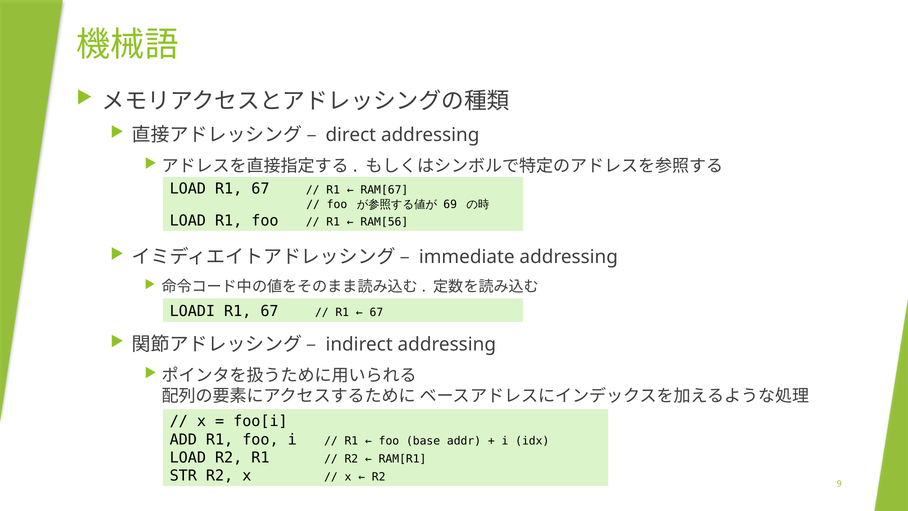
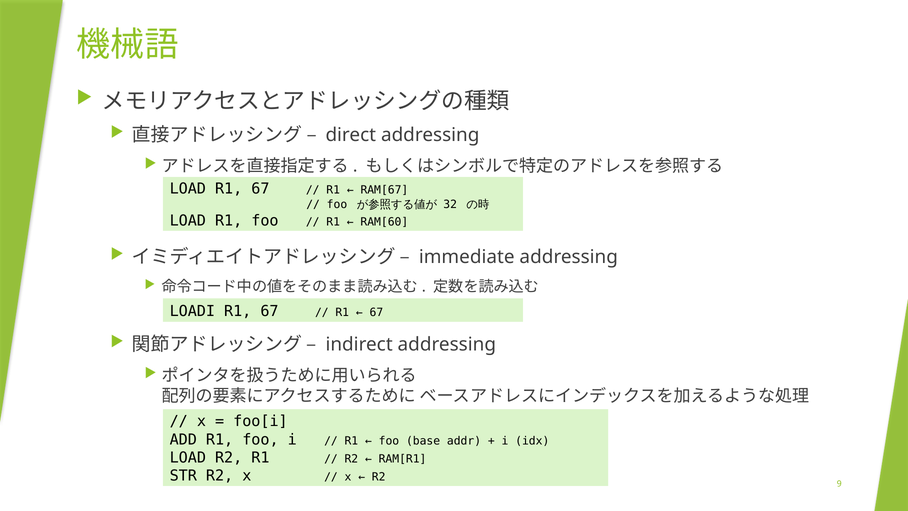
69: 69 -> 32 (450, 205)
RAM[56: RAM[56 -> RAM[60 (384, 222)
